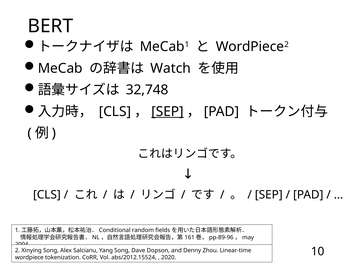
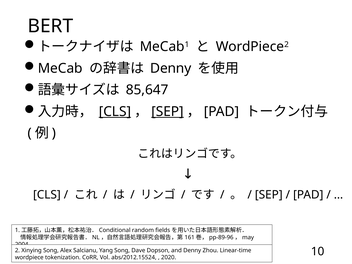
Watch: Watch -> Denny (171, 68)
32,748: 32,748 -> 85,647 (147, 90)
CLS underline: none -> present (115, 112)
